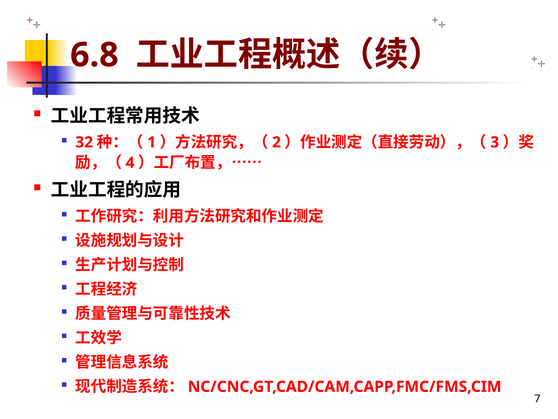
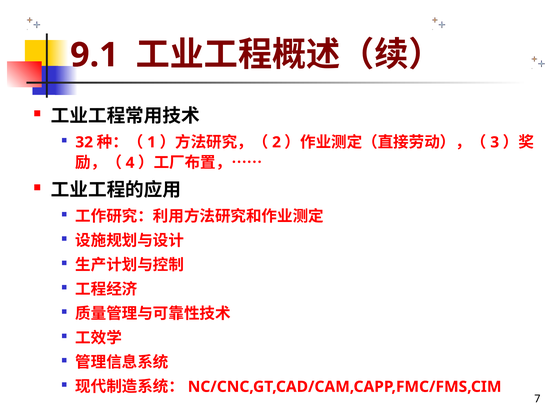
6.8: 6.8 -> 9.1 (94, 55)
